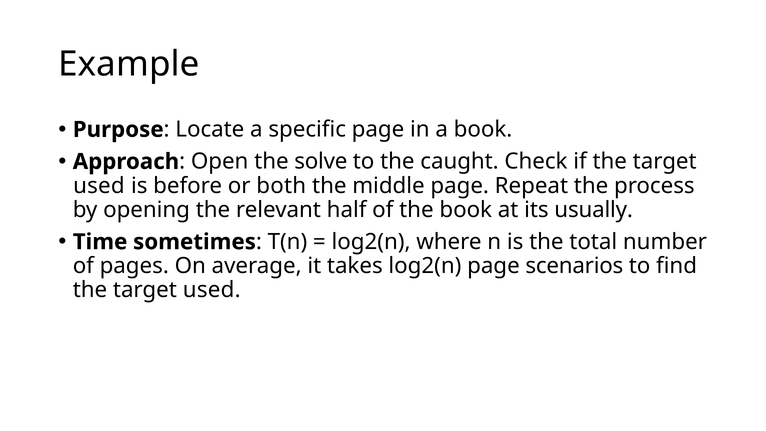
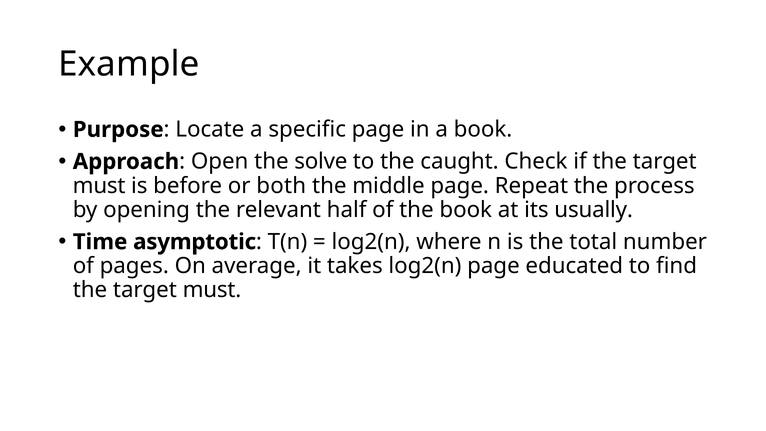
used: used -> must (99, 186)
sometimes: sometimes -> asymptotic (195, 242)
scenarios: scenarios -> educated (574, 266)
used: used -> must (212, 290)
